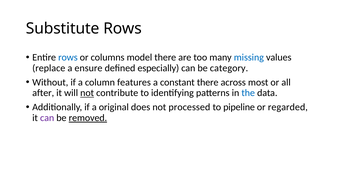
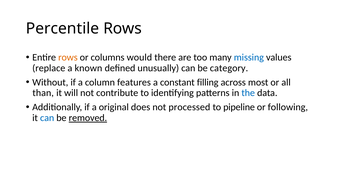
Substitute: Substitute -> Percentile (63, 29)
rows colour: blue -> orange (68, 57)
model: model -> would (139, 57)
ensure: ensure -> known (88, 68)
especially: especially -> unusually (158, 68)
constant there: there -> filling (208, 82)
after: after -> than (43, 93)
not underline: present -> none (87, 93)
regarded: regarded -> following (288, 107)
can colour: purple -> blue (47, 118)
